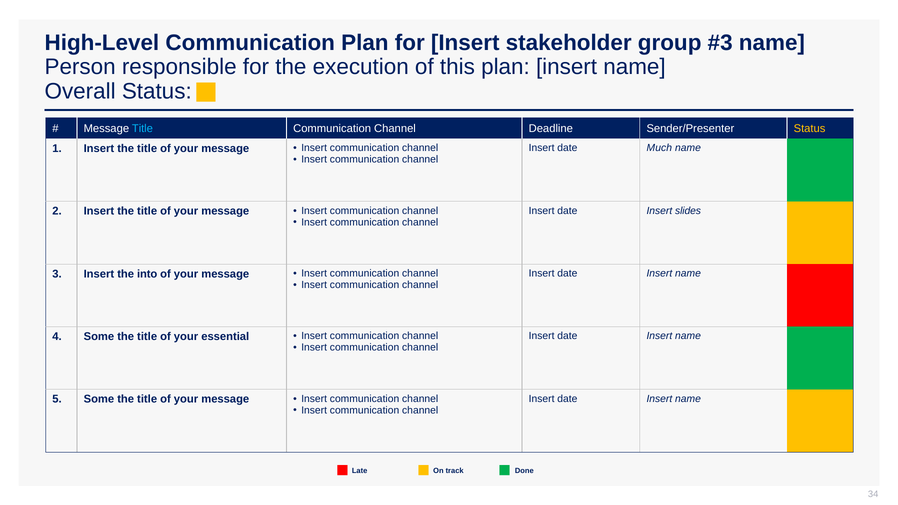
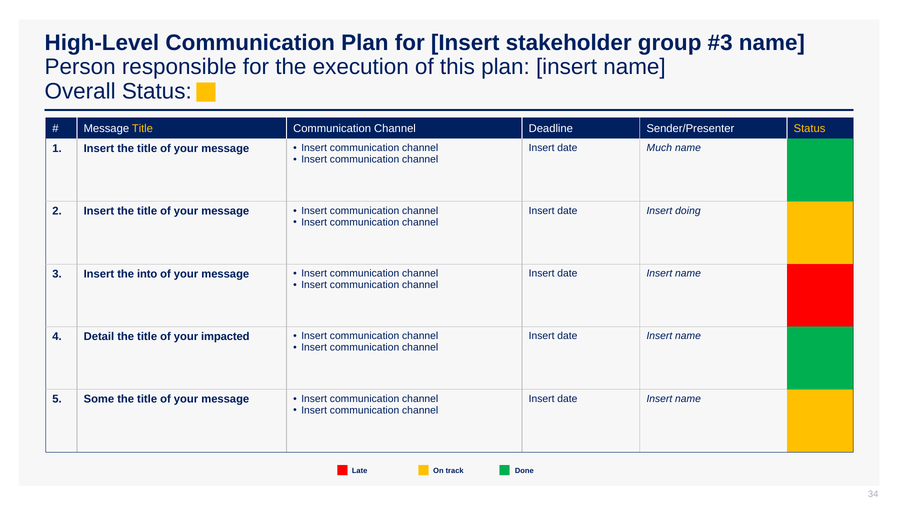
Title colour: light blue -> yellow (142, 129)
slides: slides -> doing (688, 211)
4 Some: Some -> Detail (99, 337)
essential: essential -> impacted (225, 337)
